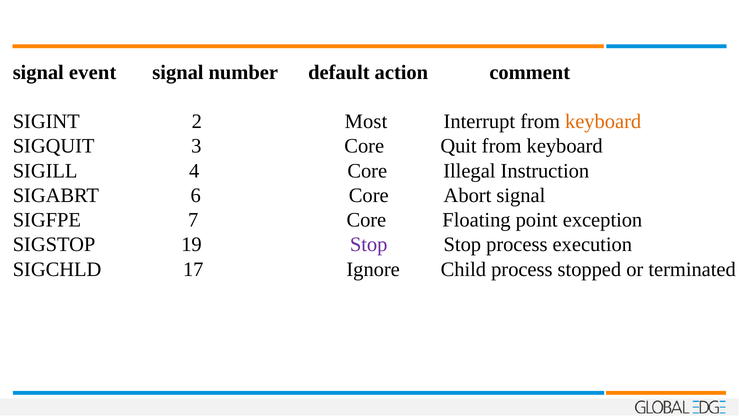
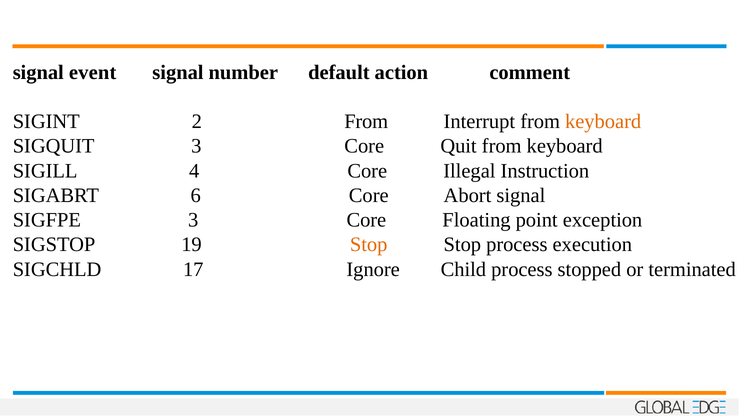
2 Most: Most -> From (366, 121)
SIGFPE 7: 7 -> 3 (193, 220)
Stop colour: purple -> orange (369, 245)
